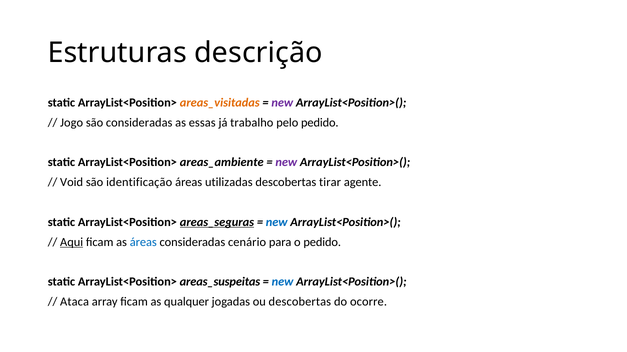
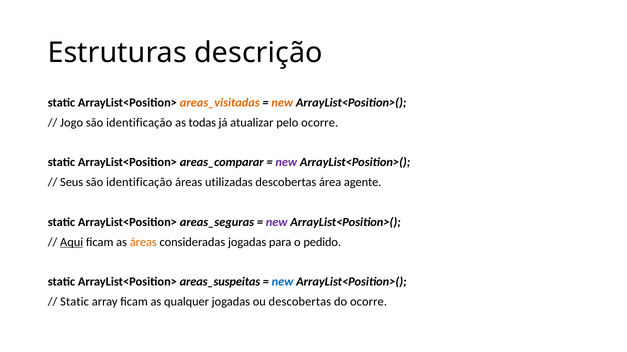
new colour: purple -> orange (282, 103)
consideradas: consideradas -> identificação (139, 123)
essas: essas -> todas (202, 123)
trabalho: trabalho -> atualizar (252, 123)
pelo pedido: pedido -> ocorre (320, 123)
areas_ambiente: areas_ambiente -> areas_comparar (222, 163)
Void: Void -> Seus (72, 183)
tirar: tirar -> área (330, 183)
areas_seguras underline: present -> none (217, 222)
new colour: blue -> purple (277, 222)
áreas colour: blue -> orange (143, 242)
consideradas cenário: cenário -> jogadas (247, 242)
Ataca: Ataca -> Static (75, 302)
